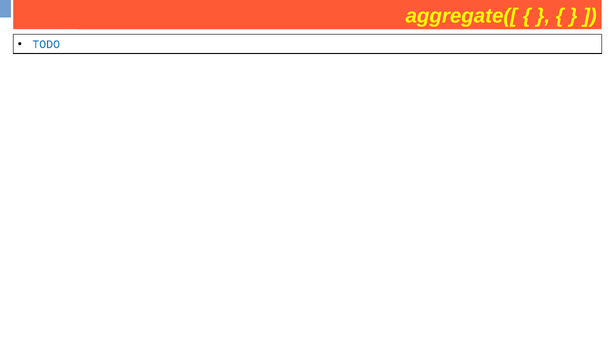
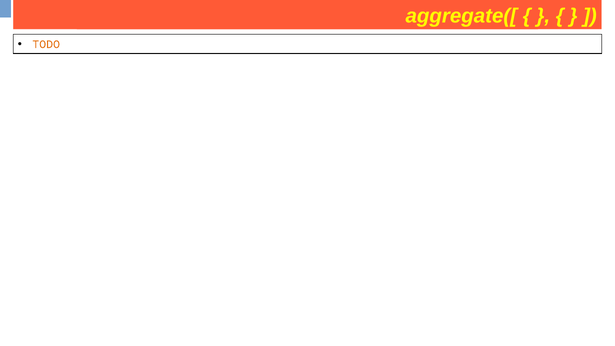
TODO colour: blue -> orange (46, 44)
